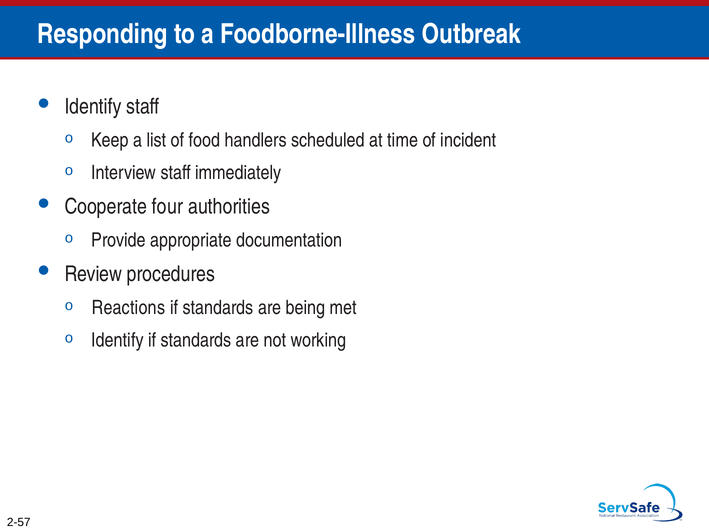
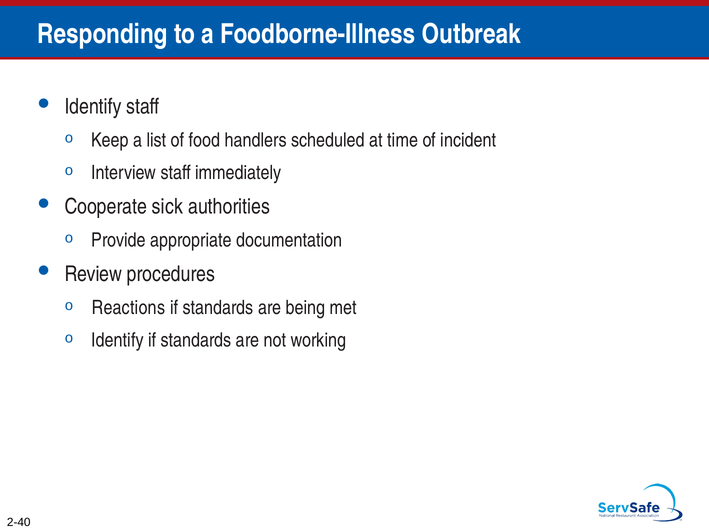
four: four -> sick (167, 207)
2-57: 2-57 -> 2-40 (19, 522)
